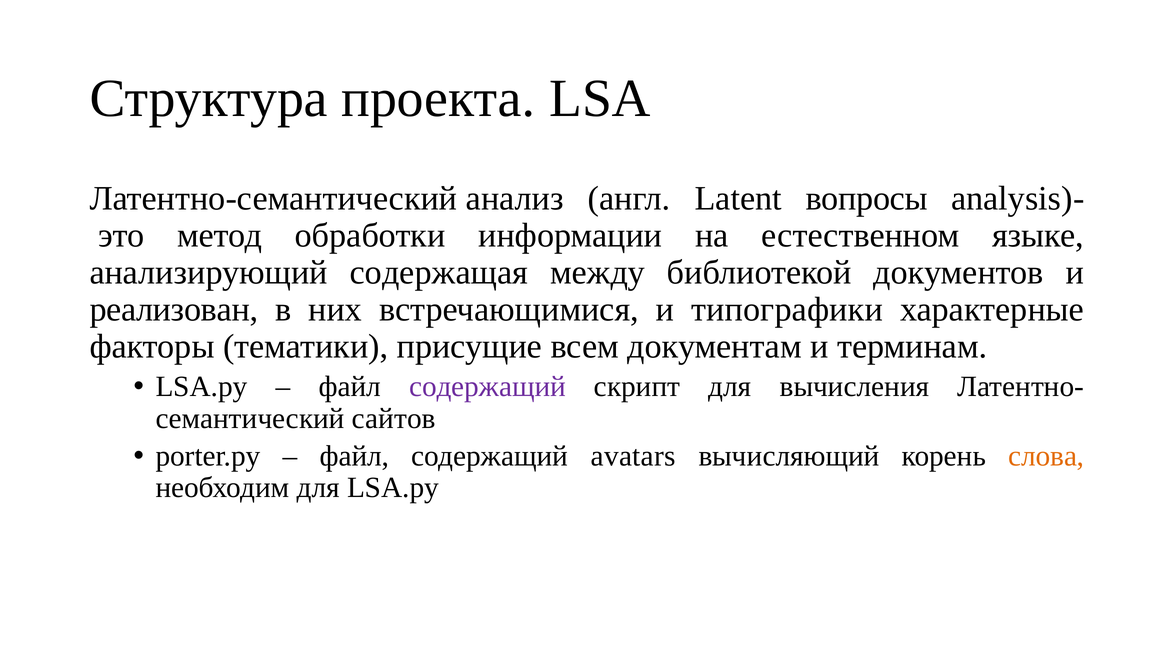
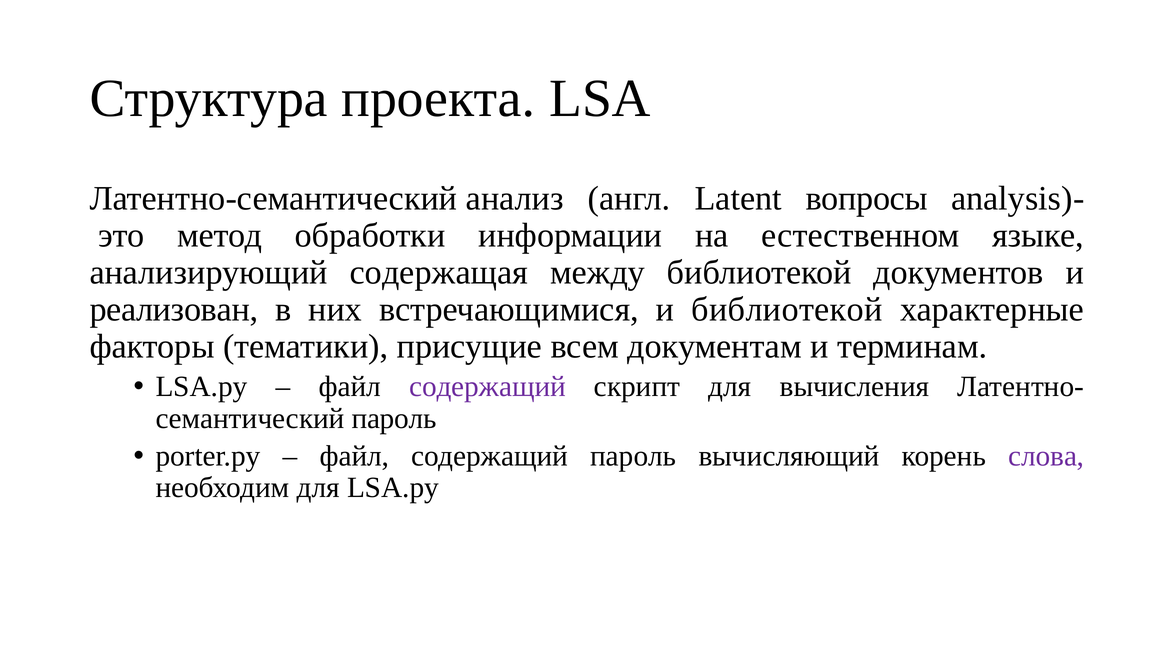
и типографики: типографики -> библиотекой (787, 309)
сайтов: сайтов -> пароль (394, 419)
содержащий avatars: avatars -> пароль (633, 456)
слова colour: orange -> purple (1046, 456)
